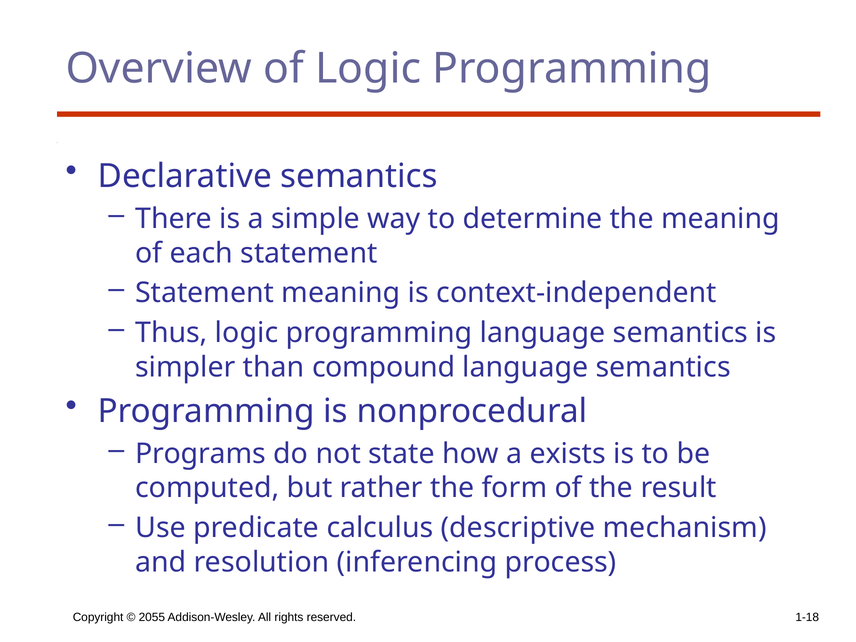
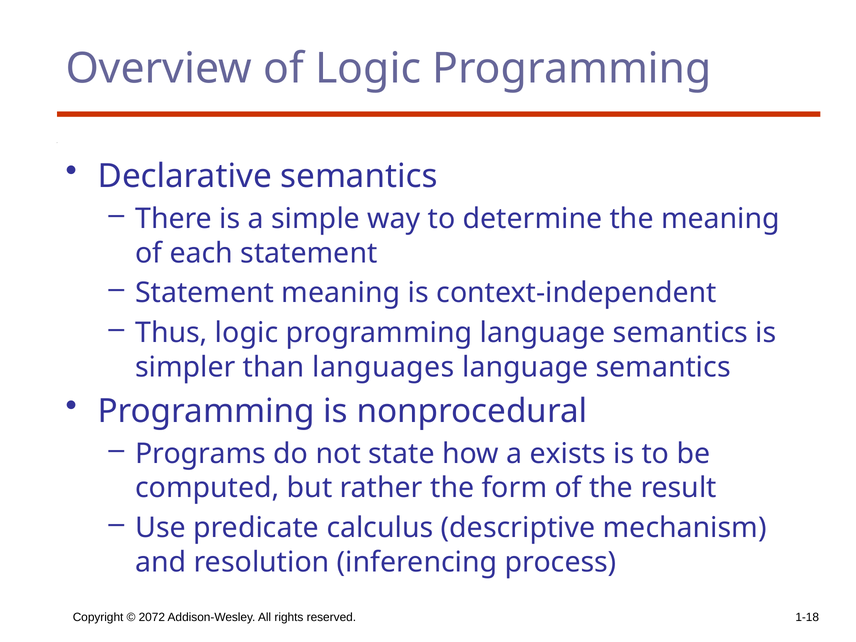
compound: compound -> languages (383, 367)
2055: 2055 -> 2072 (152, 617)
